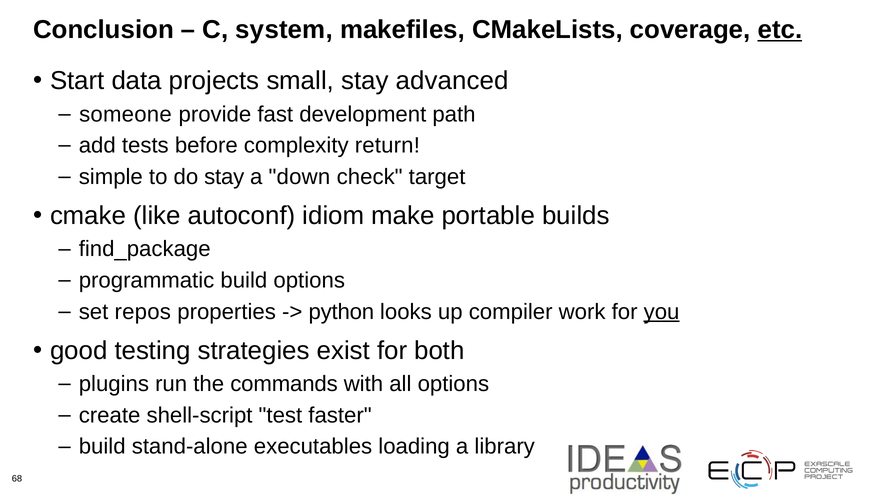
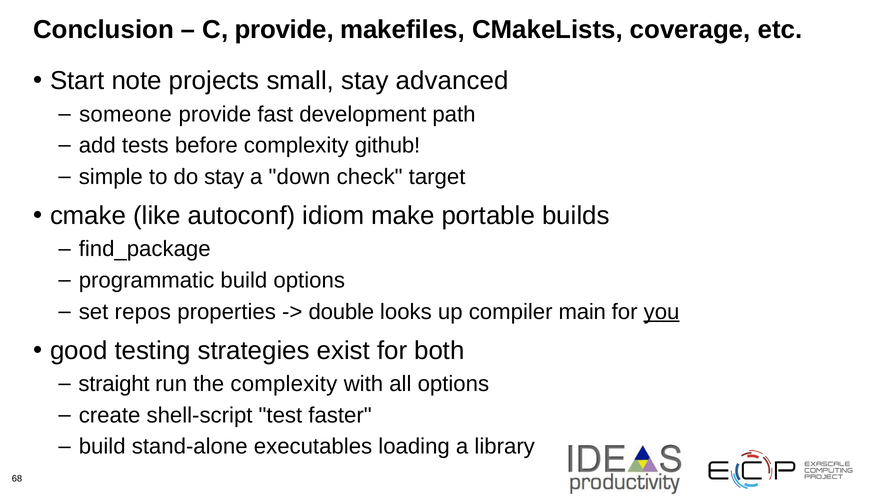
C system: system -> provide (284, 30)
etc underline: present -> none (780, 30)
data: data -> note (137, 81)
return: return -> github (388, 146)
python: python -> double (341, 312)
work: work -> main (582, 312)
plugins: plugins -> straight (114, 384)
the commands: commands -> complexity (284, 384)
